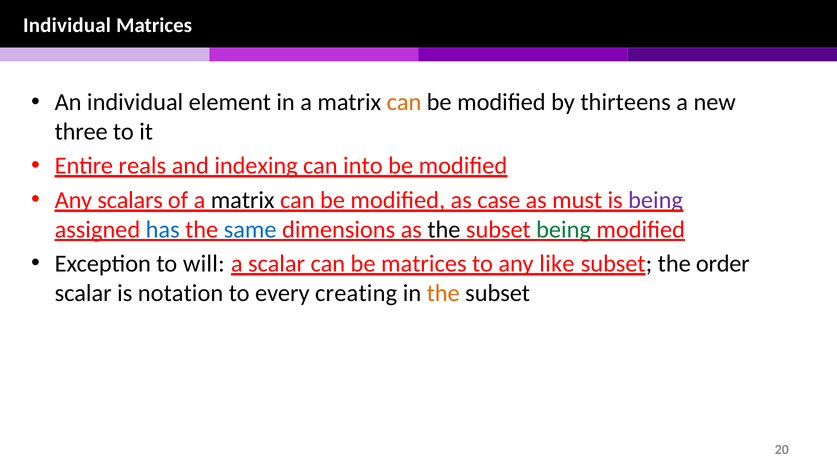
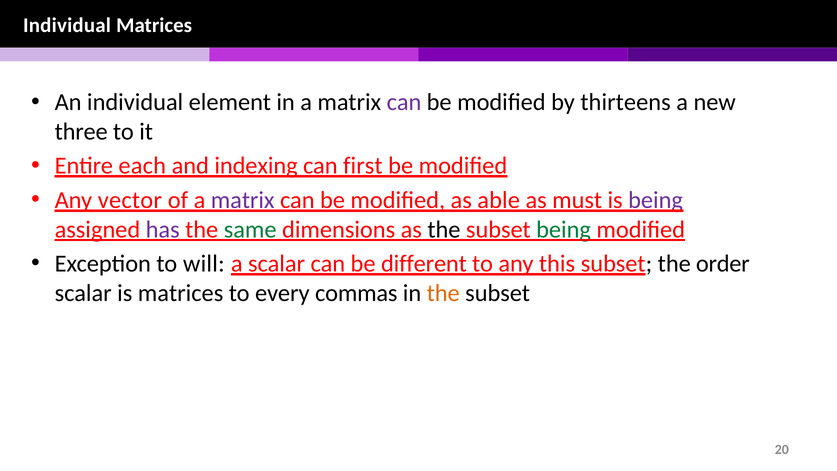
can colour: orange -> purple (404, 102)
reals: reals -> each (142, 166)
into: into -> first (363, 166)
scalars: scalars -> vector (130, 200)
matrix colour: black -> purple (243, 200)
case: case -> able (499, 200)
has colour: blue -> purple (163, 229)
same colour: blue -> green (250, 229)
be matrices: matrices -> different (424, 264)
like: like -> this (557, 264)
is notation: notation -> matrices (181, 293)
creating: creating -> commas (356, 293)
